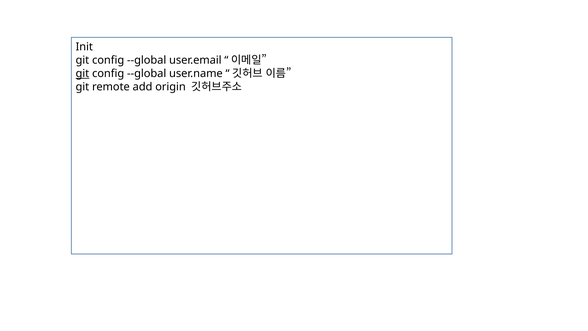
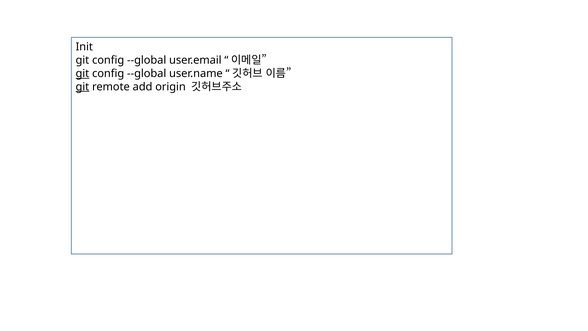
git underline: none -> present (82, 87)
